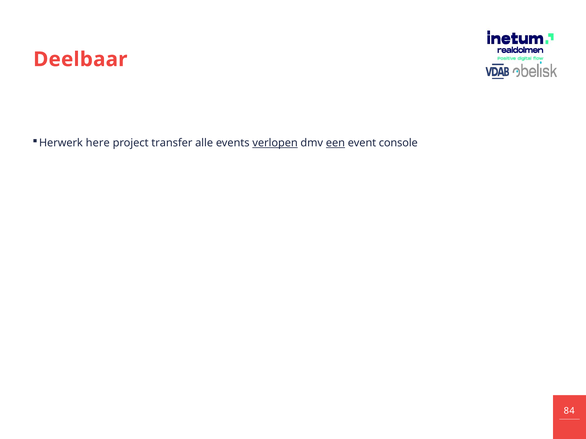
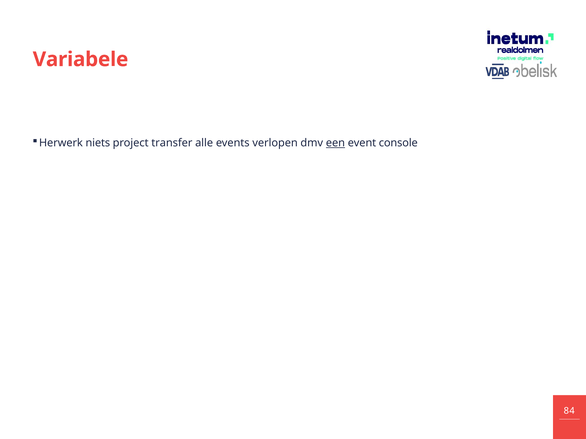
Deelbaar: Deelbaar -> Variabele (81, 59)
here: here -> niets (98, 143)
verlopen underline: present -> none (275, 143)
